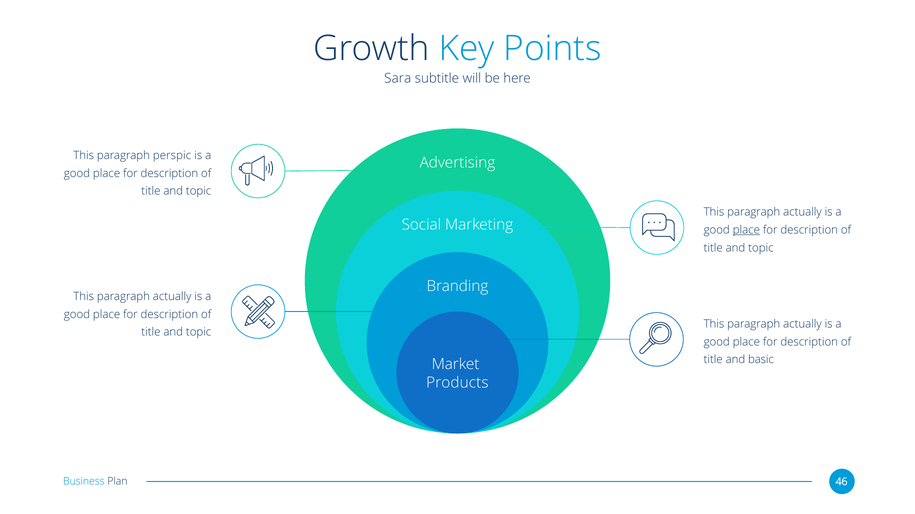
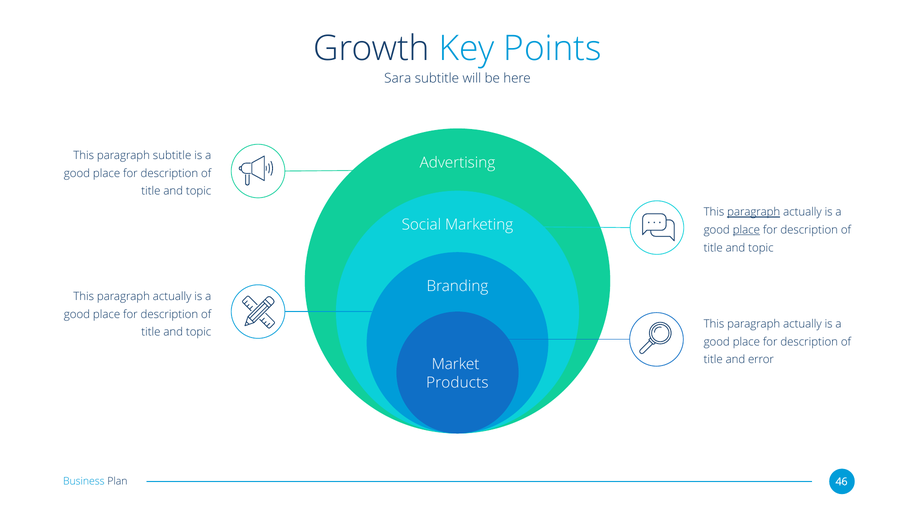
paragraph perspic: perspic -> subtitle (172, 156)
paragraph underline: none -> present (754, 212)
basic: basic -> error (761, 360)
